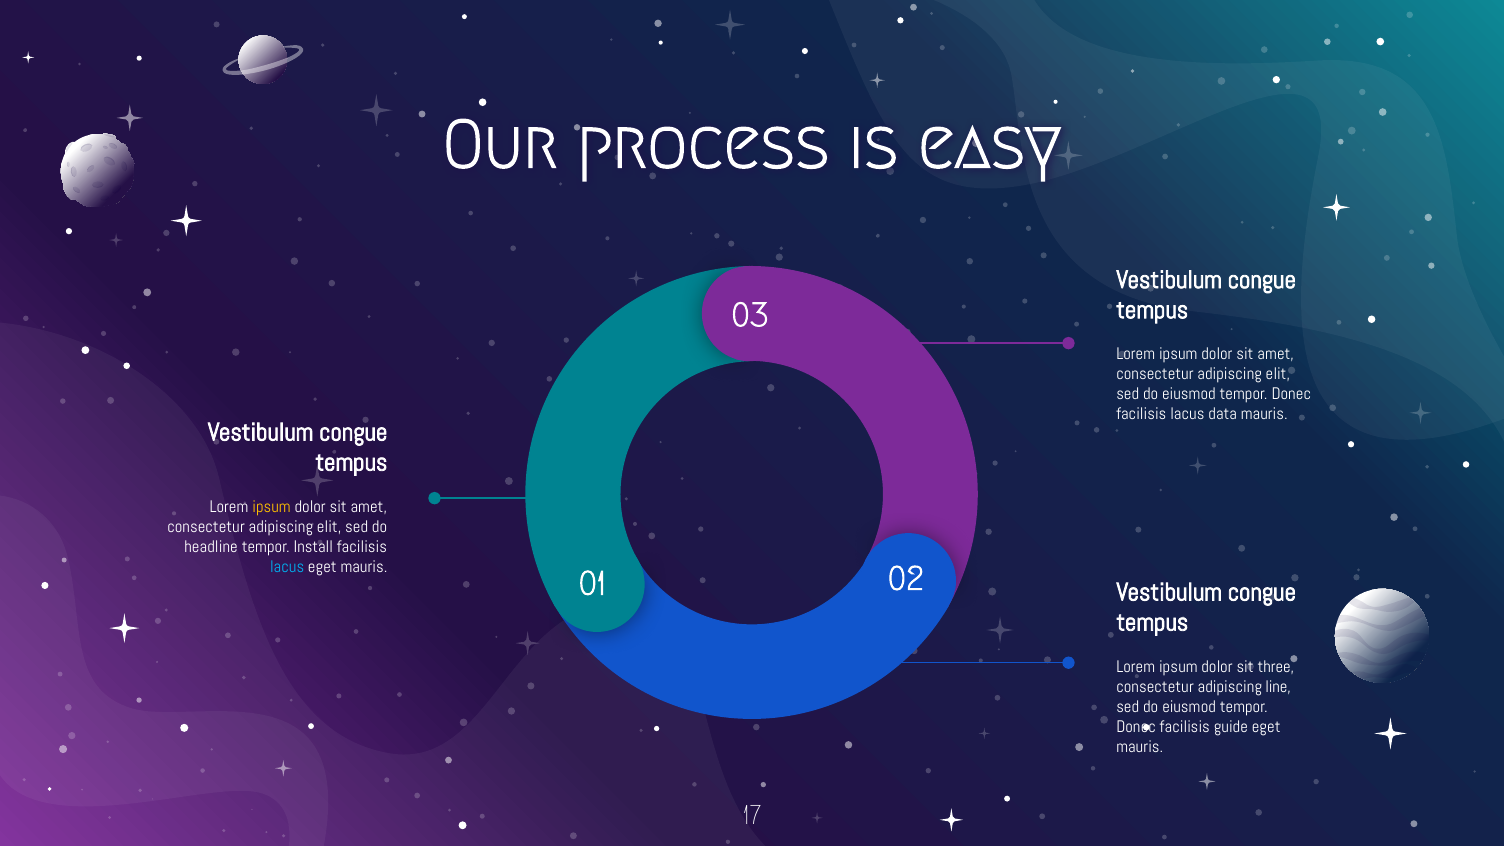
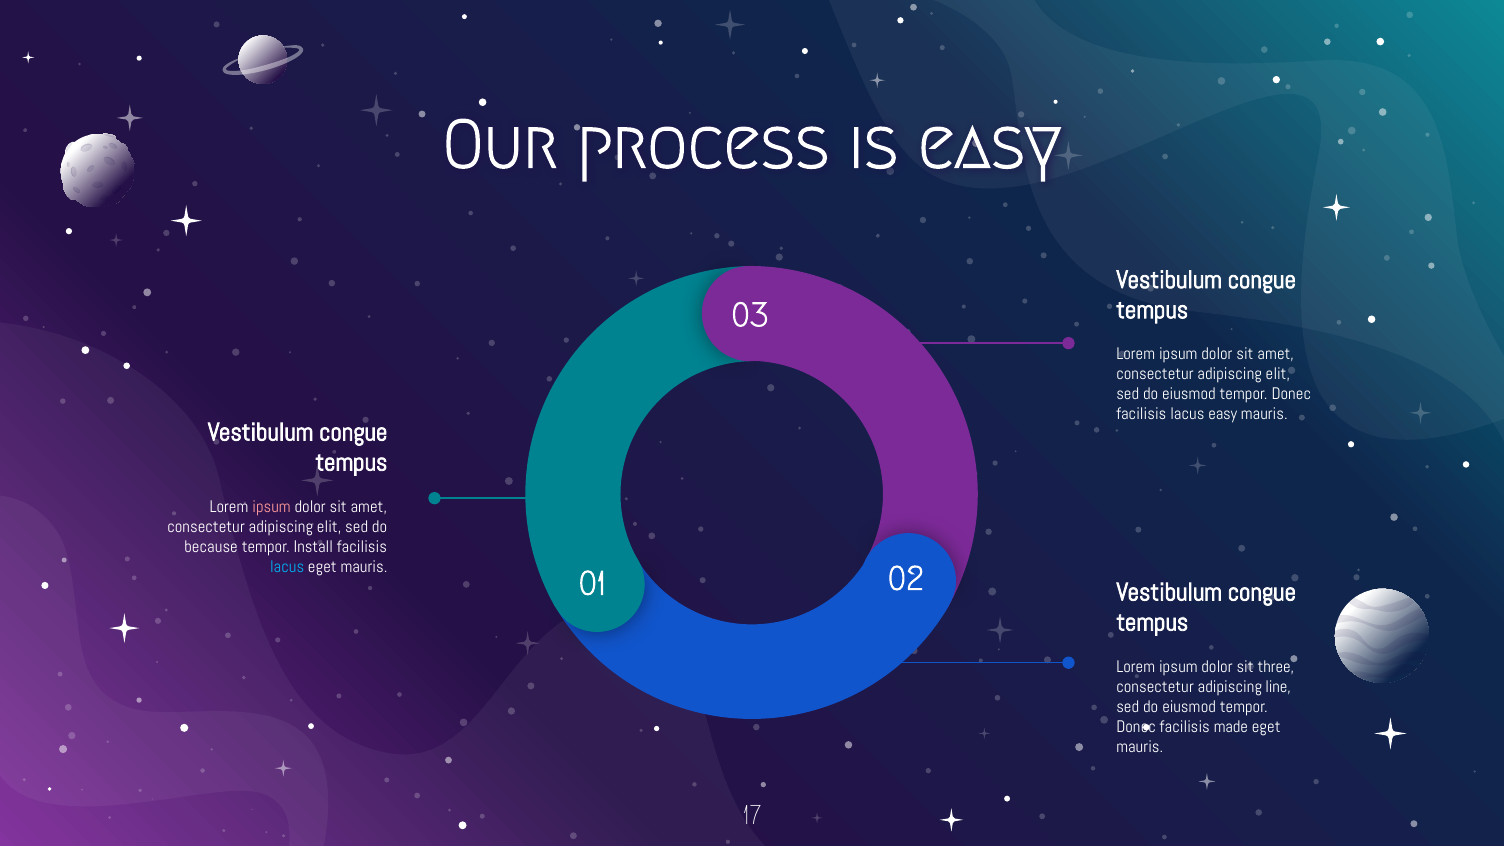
lacus data: data -> easy (1223, 414)
ipsum colour: yellow -> pink (272, 507)
headline: headline -> because (211, 547)
guide: guide -> made (1231, 727)
